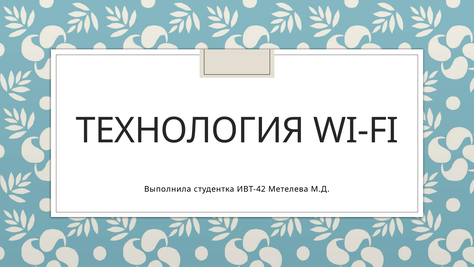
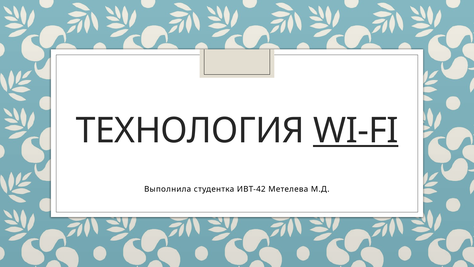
WI-FI underline: none -> present (356, 131)
